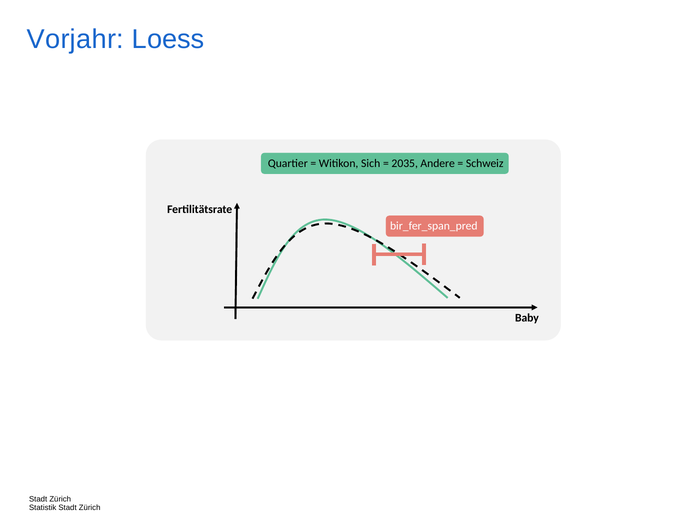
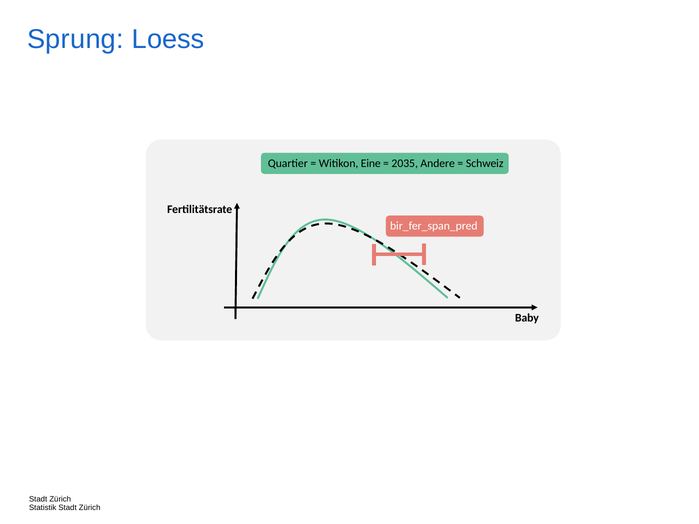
Vorjahr: Vorjahr -> Sprung (75, 40)
Sich: Sich -> Eine (371, 164)
